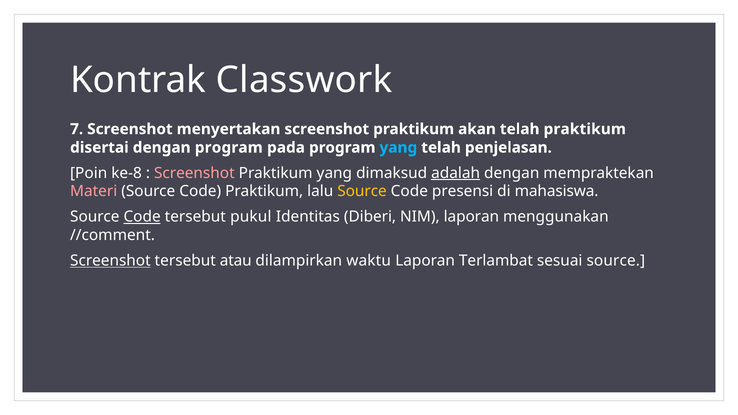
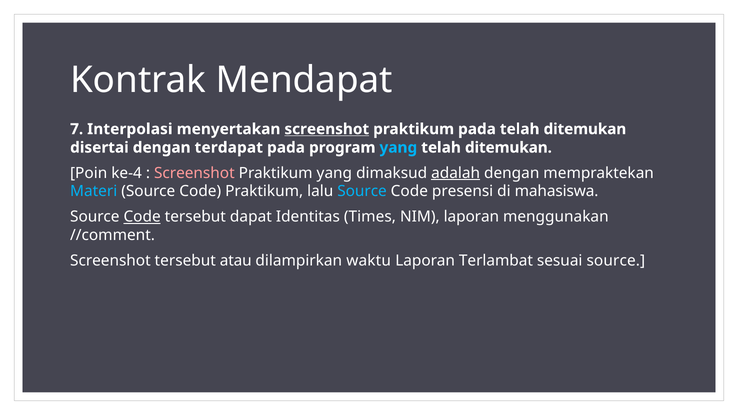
Classwork: Classwork -> Mendapat (304, 80)
7 Screenshot: Screenshot -> Interpolasi (130, 129)
screenshot underline: none -> present (327, 129)
praktikum akan: akan -> pada (477, 129)
praktikum: praktikum -> ditemukan (585, 129)
dengan program: program -> terdapat (229, 148)
penjelasan: penjelasan -> ditemukan (508, 148)
ke-8: ke-8 -> ke-4 (127, 173)
Materi colour: pink -> light blue (94, 191)
Source colour: yellow -> light blue (362, 191)
pukul: pukul -> dapat (251, 217)
Diberi: Diberi -> Times (370, 217)
Screenshot underline: present -> none (110, 261)
